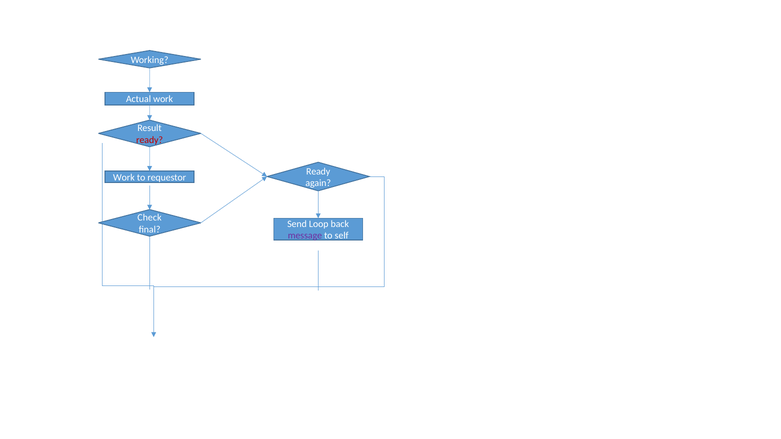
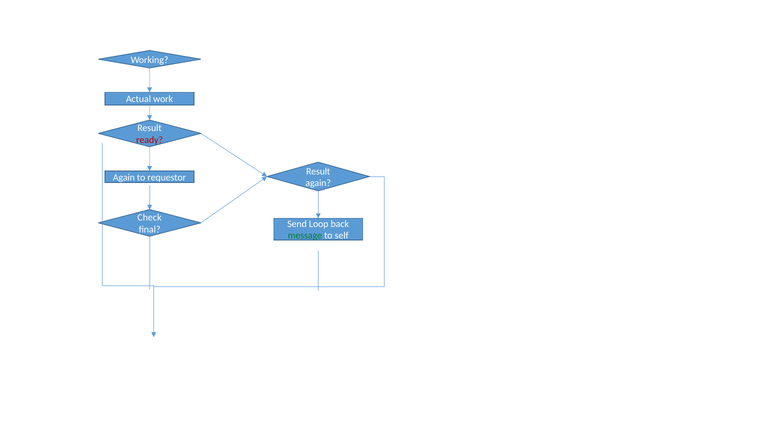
Ready: Ready -> Result (318, 171)
Work: Work -> Again (124, 178)
message colour: purple -> green (305, 236)
